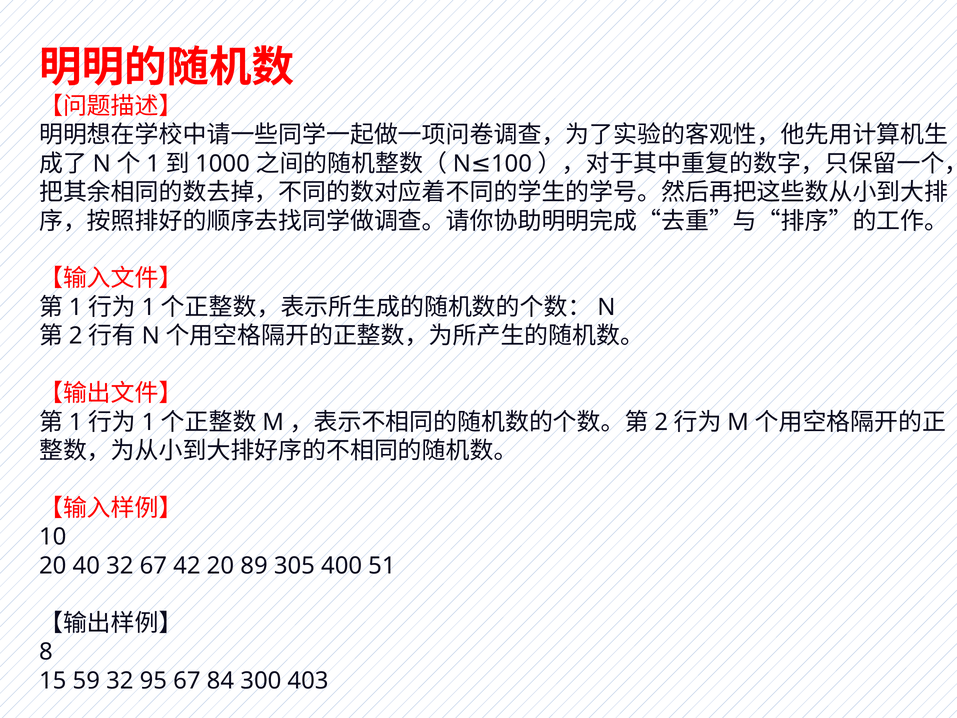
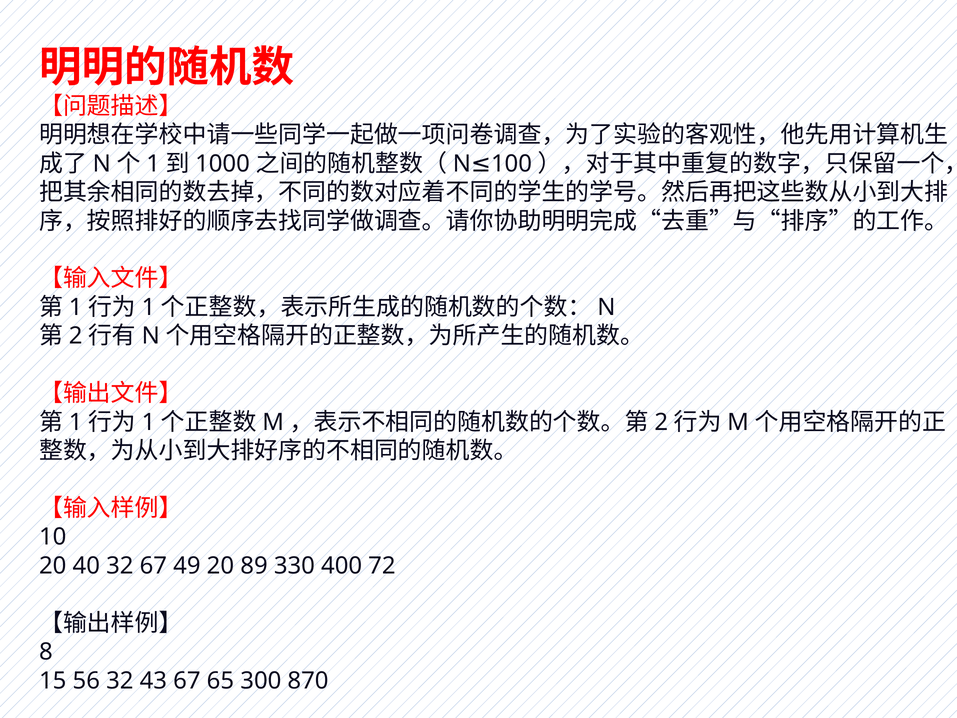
42: 42 -> 49 (187, 566)
305: 305 -> 330 (294, 566)
51: 51 -> 72 (382, 566)
59: 59 -> 56 (86, 680)
95: 95 -> 43 (153, 680)
84: 84 -> 65 (220, 680)
403: 403 -> 870 (308, 680)
